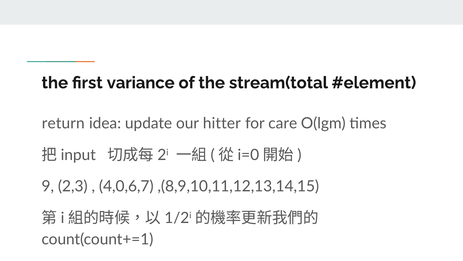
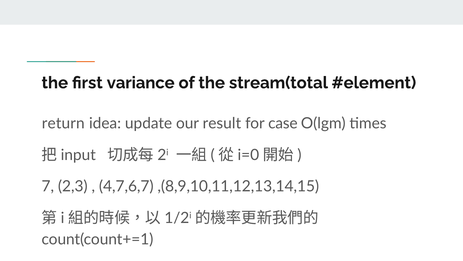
hitter: hitter -> result (222, 123)
care: care -> case (283, 123)
9: 9 -> 7 (48, 186)
4,0,6,7: 4,0,6,7 -> 4,7,6,7 (126, 186)
